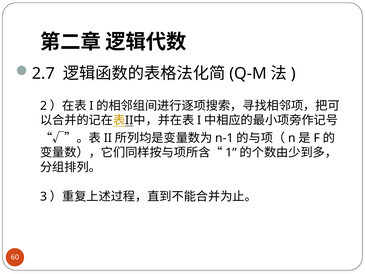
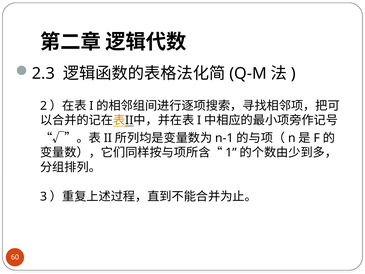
2.7: 2.7 -> 2.3 (43, 73)
